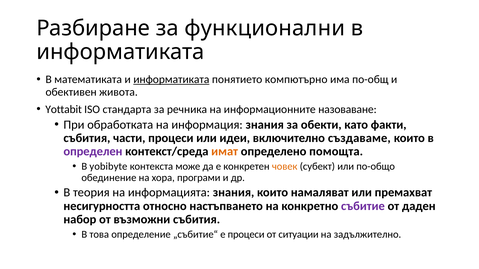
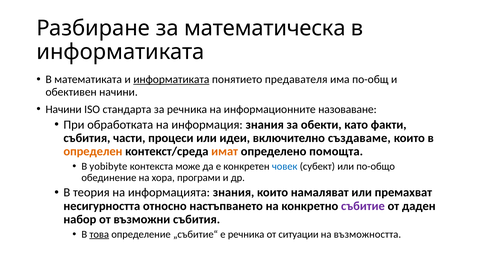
функционални: функционални -> математическа (265, 28)
компютърно: компютърно -> предавателя (296, 80)
обективен живота: живота -> начини (119, 92)
Yottabit: Yottabit -> Начини (64, 109)
определен colour: purple -> orange (93, 152)
човек colour: orange -> blue (285, 167)
това underline: none -> present (99, 235)
е процеси: процеси -> речника (246, 235)
задължително: задължително -> възможността (367, 235)
